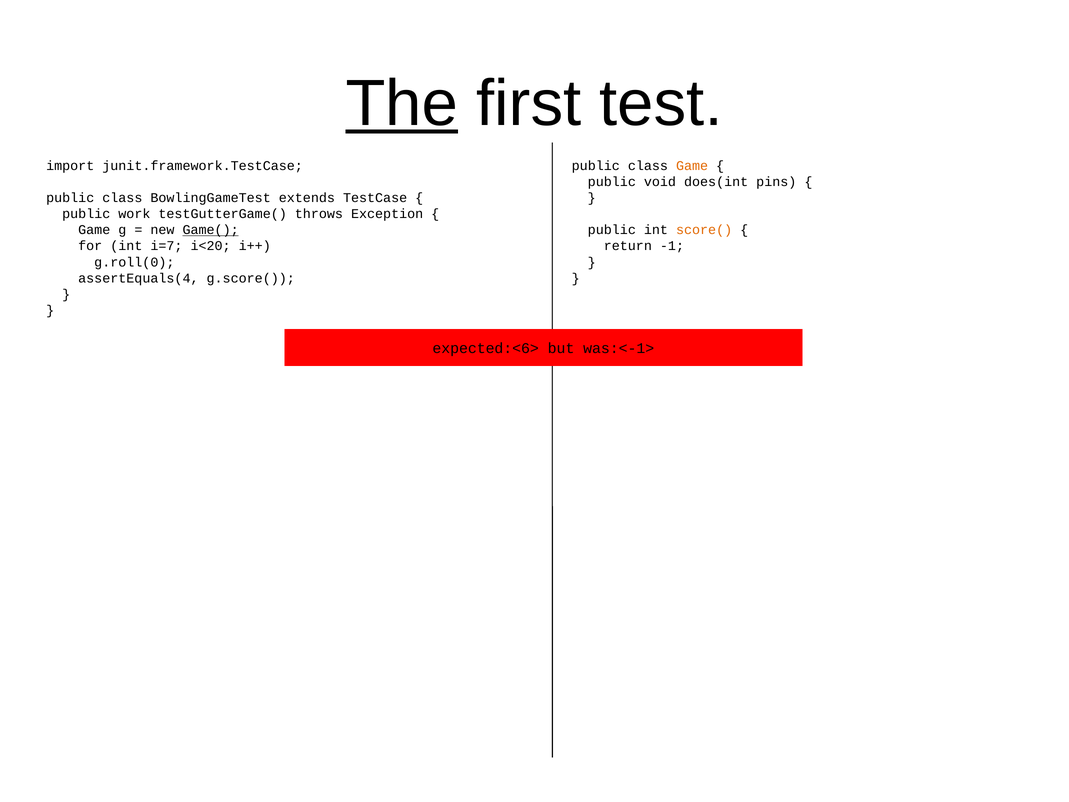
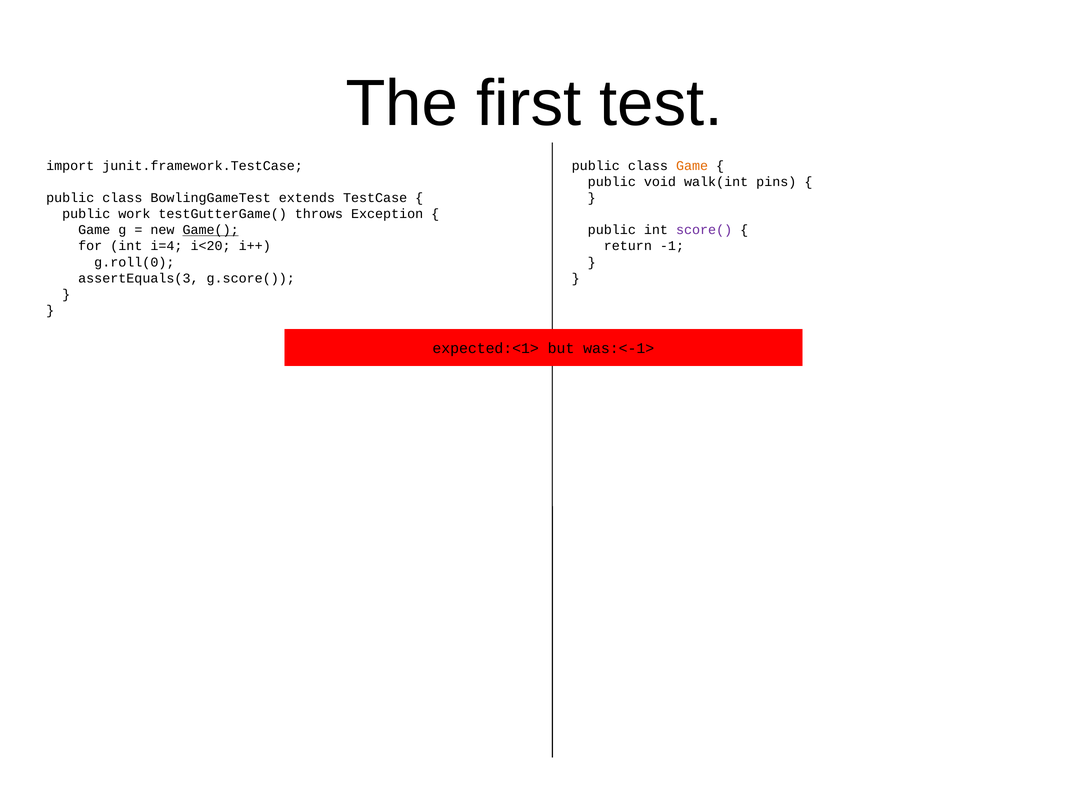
The underline: present -> none (402, 103)
does(int: does(int -> walk(int (716, 182)
score( colour: orange -> purple (704, 230)
i=7: i=7 -> i=4 (166, 246)
assertEquals(4: assertEquals(4 -> assertEquals(3 (138, 278)
expected:<6>: expected:<6> -> expected:<1> (486, 348)
